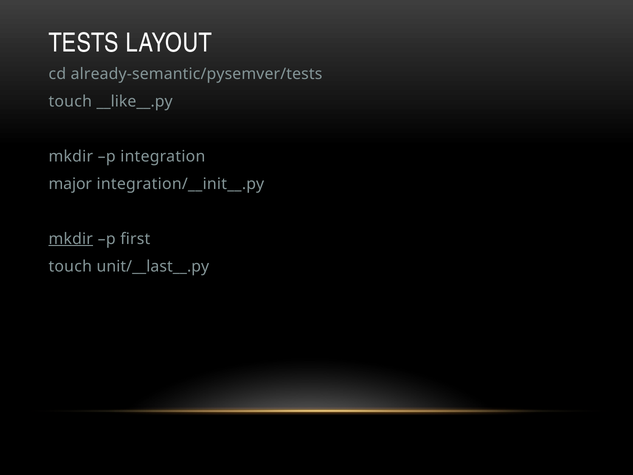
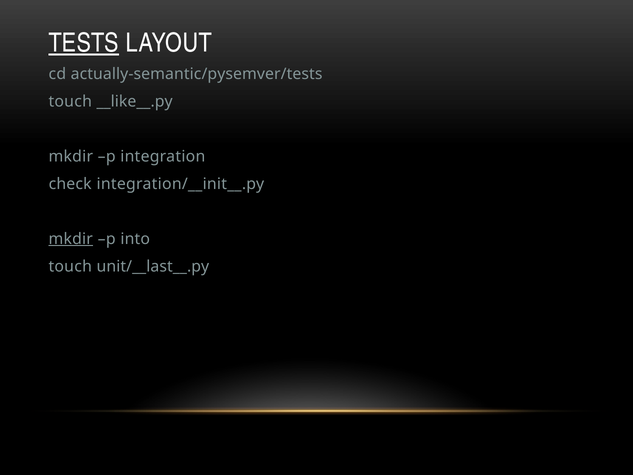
TESTS underline: none -> present (84, 43)
already-semantic/pysemver/tests: already-semantic/pysemver/tests -> actually-semantic/pysemver/tests (197, 74)
major: major -> check (70, 184)
first: first -> into (135, 239)
